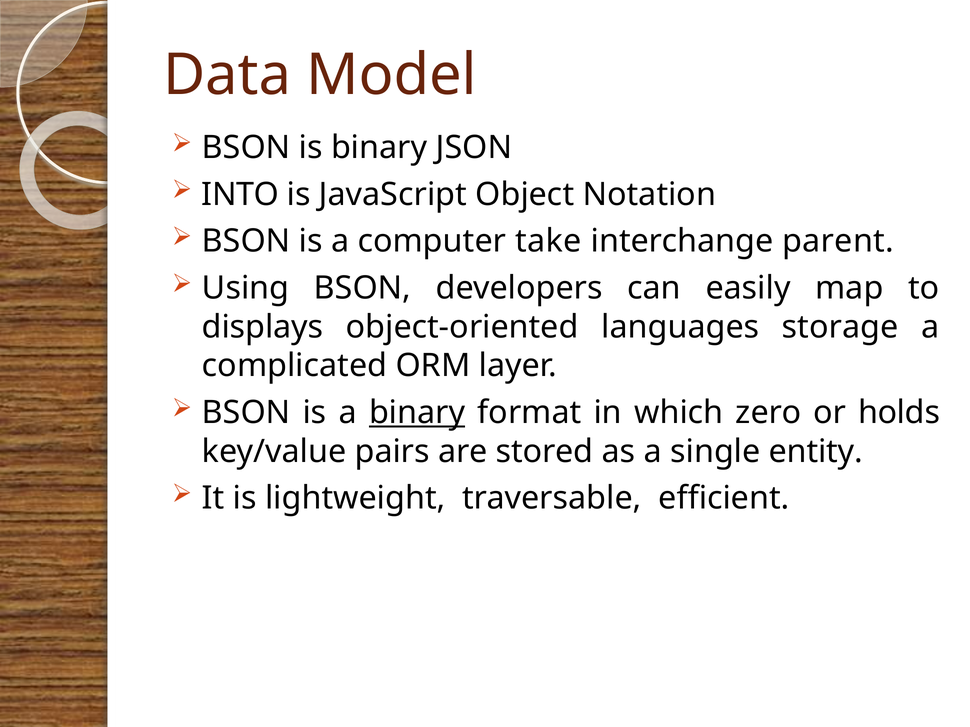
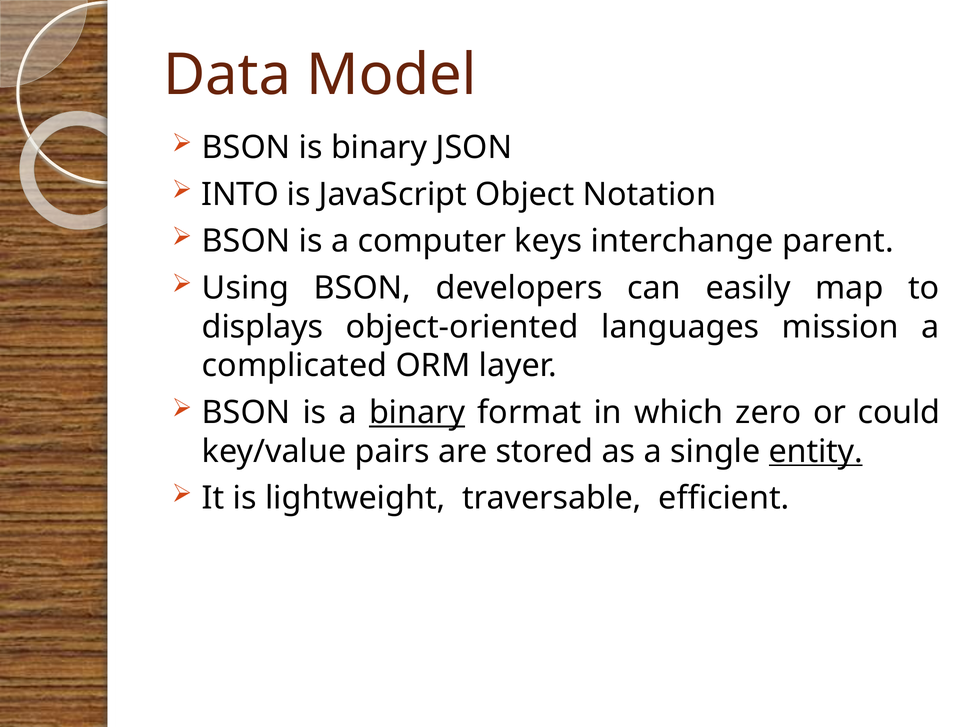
take: take -> keys (548, 241)
storage: storage -> mission (840, 327)
holds: holds -> could (899, 413)
entity underline: none -> present (816, 452)
